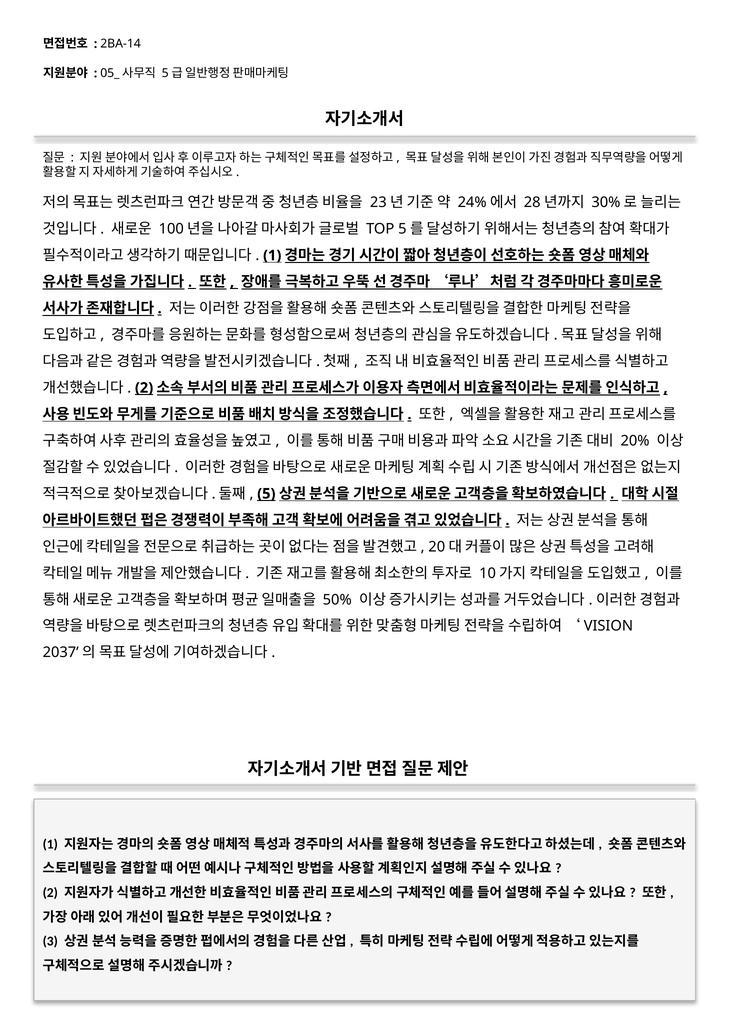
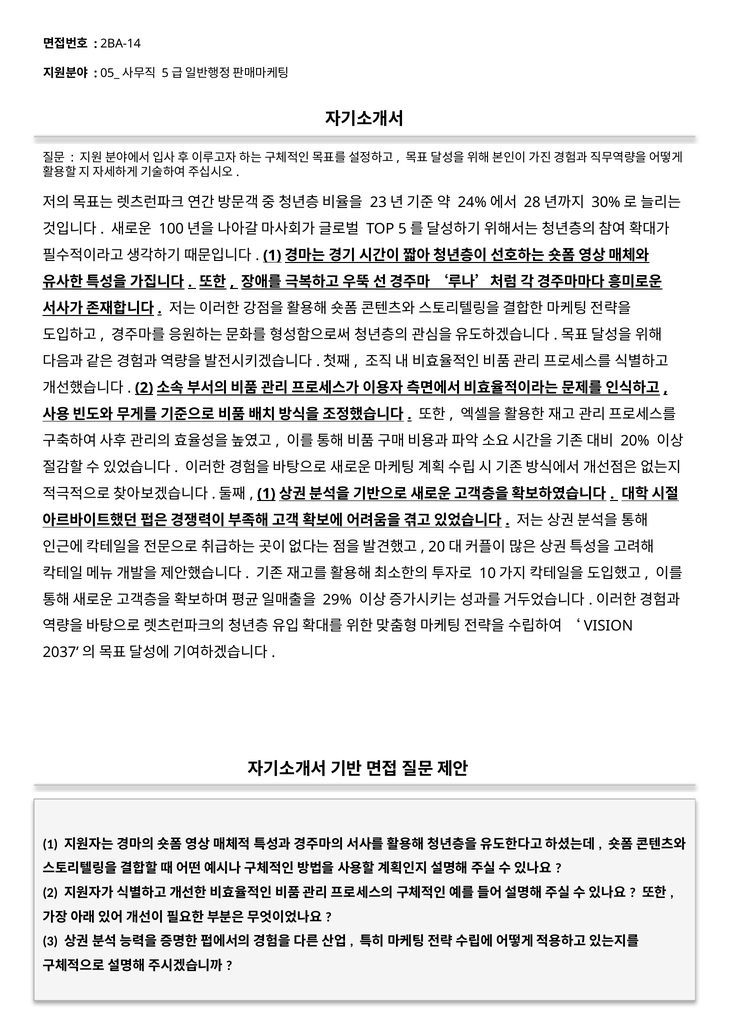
5: 5 -> 1 (266, 493)
50%: 50% -> 29% (337, 599)
